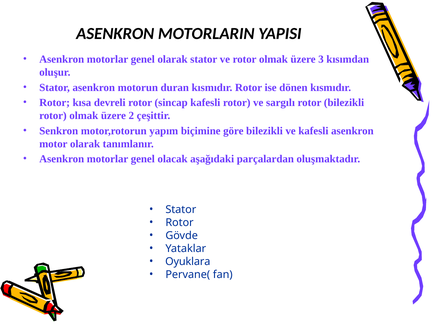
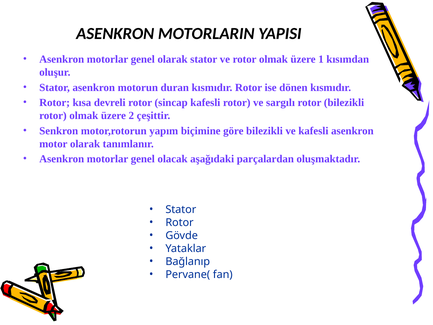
3: 3 -> 1 (321, 59)
Oyuklara: Oyuklara -> Bağlanıp (188, 261)
